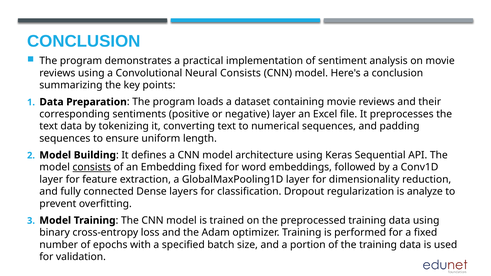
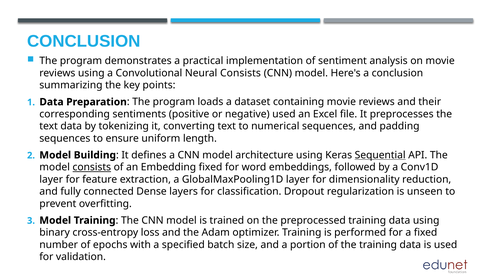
negative layer: layer -> used (284, 114)
Sequential underline: none -> present (380, 155)
analyze: analyze -> unseen (425, 192)
